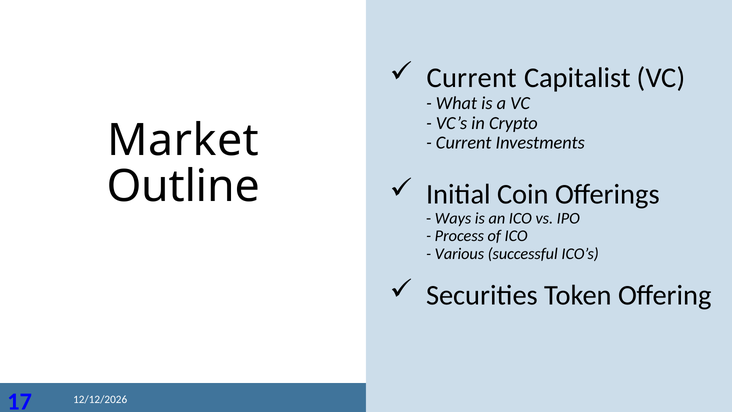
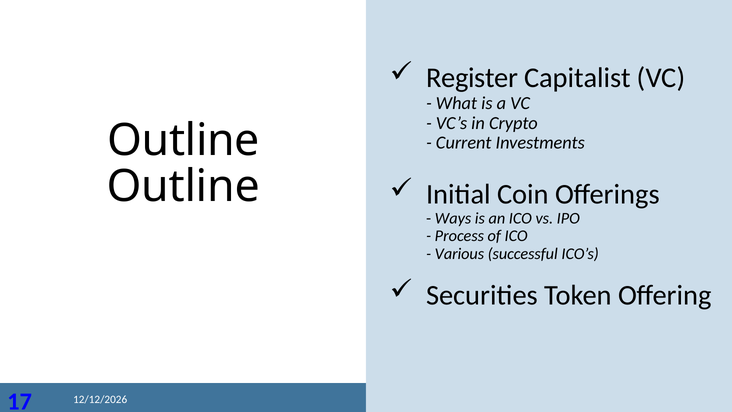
Current: Current -> Register (472, 78)
Market: Market -> Outline (183, 141)
